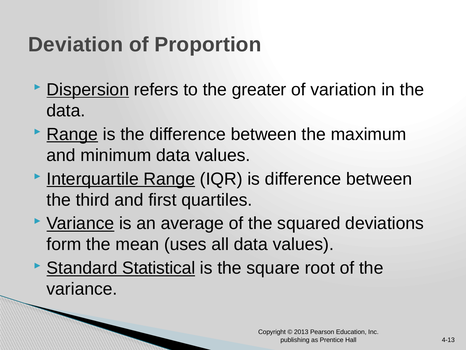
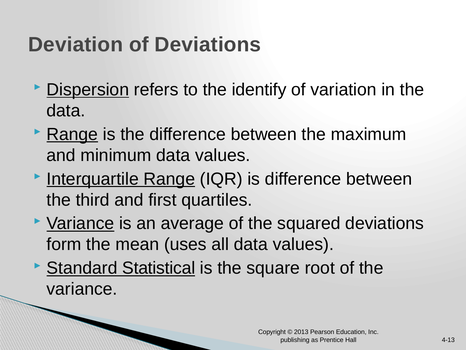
of Proportion: Proportion -> Deviations (208, 45)
greater: greater -> identify (259, 90)
